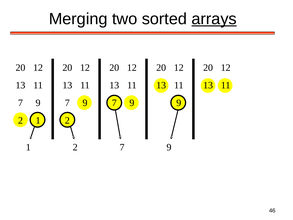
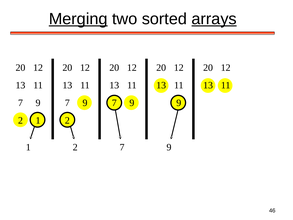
Merging underline: none -> present (78, 19)
